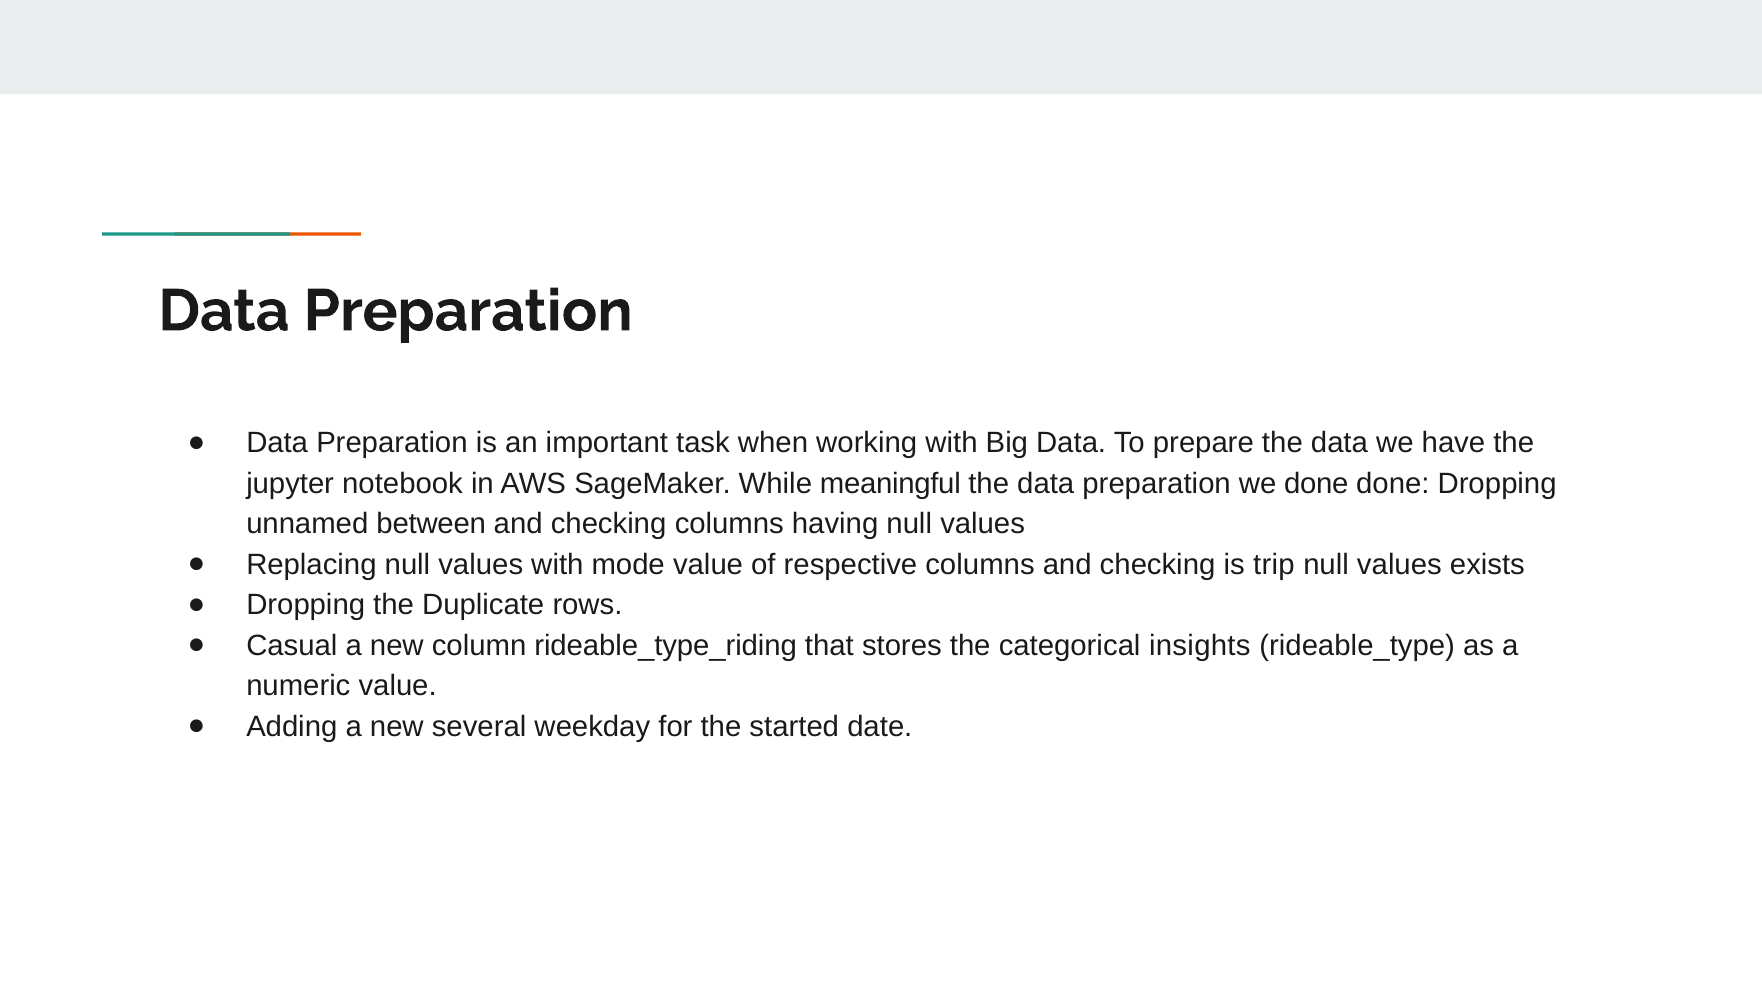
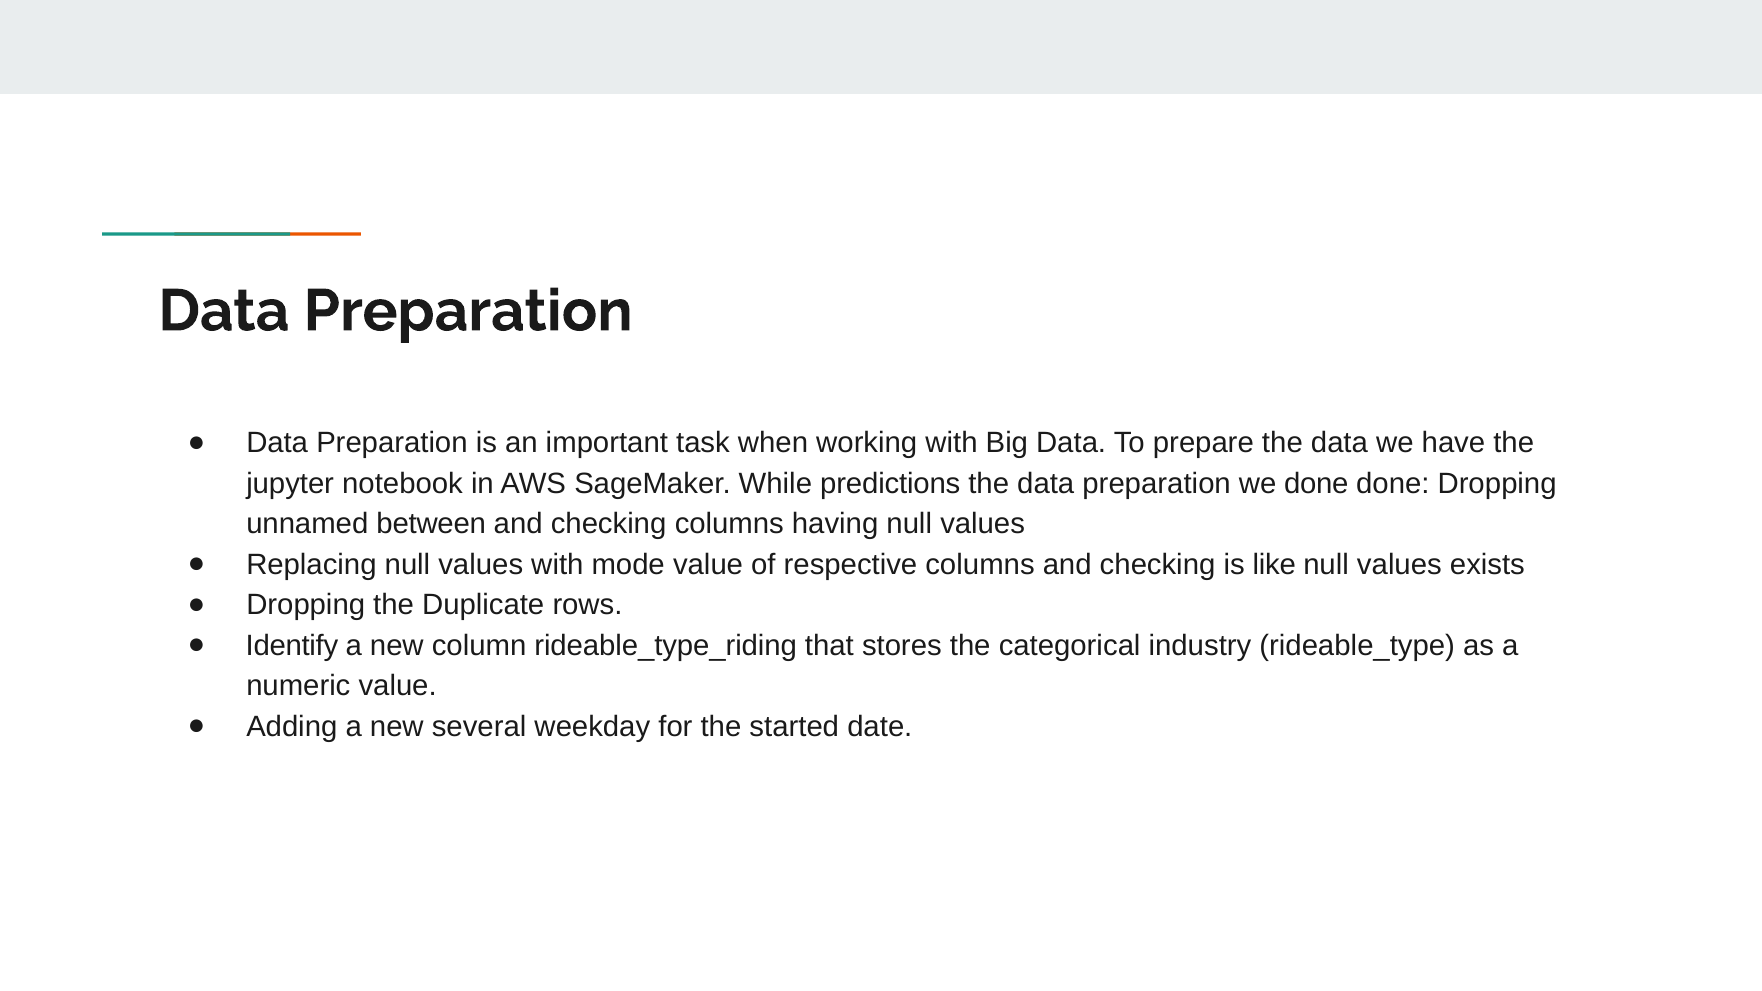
meaningful: meaningful -> predictions (890, 484)
trip: trip -> like (1274, 565)
Casual: Casual -> Identify (292, 646)
insights: insights -> industry (1200, 646)
